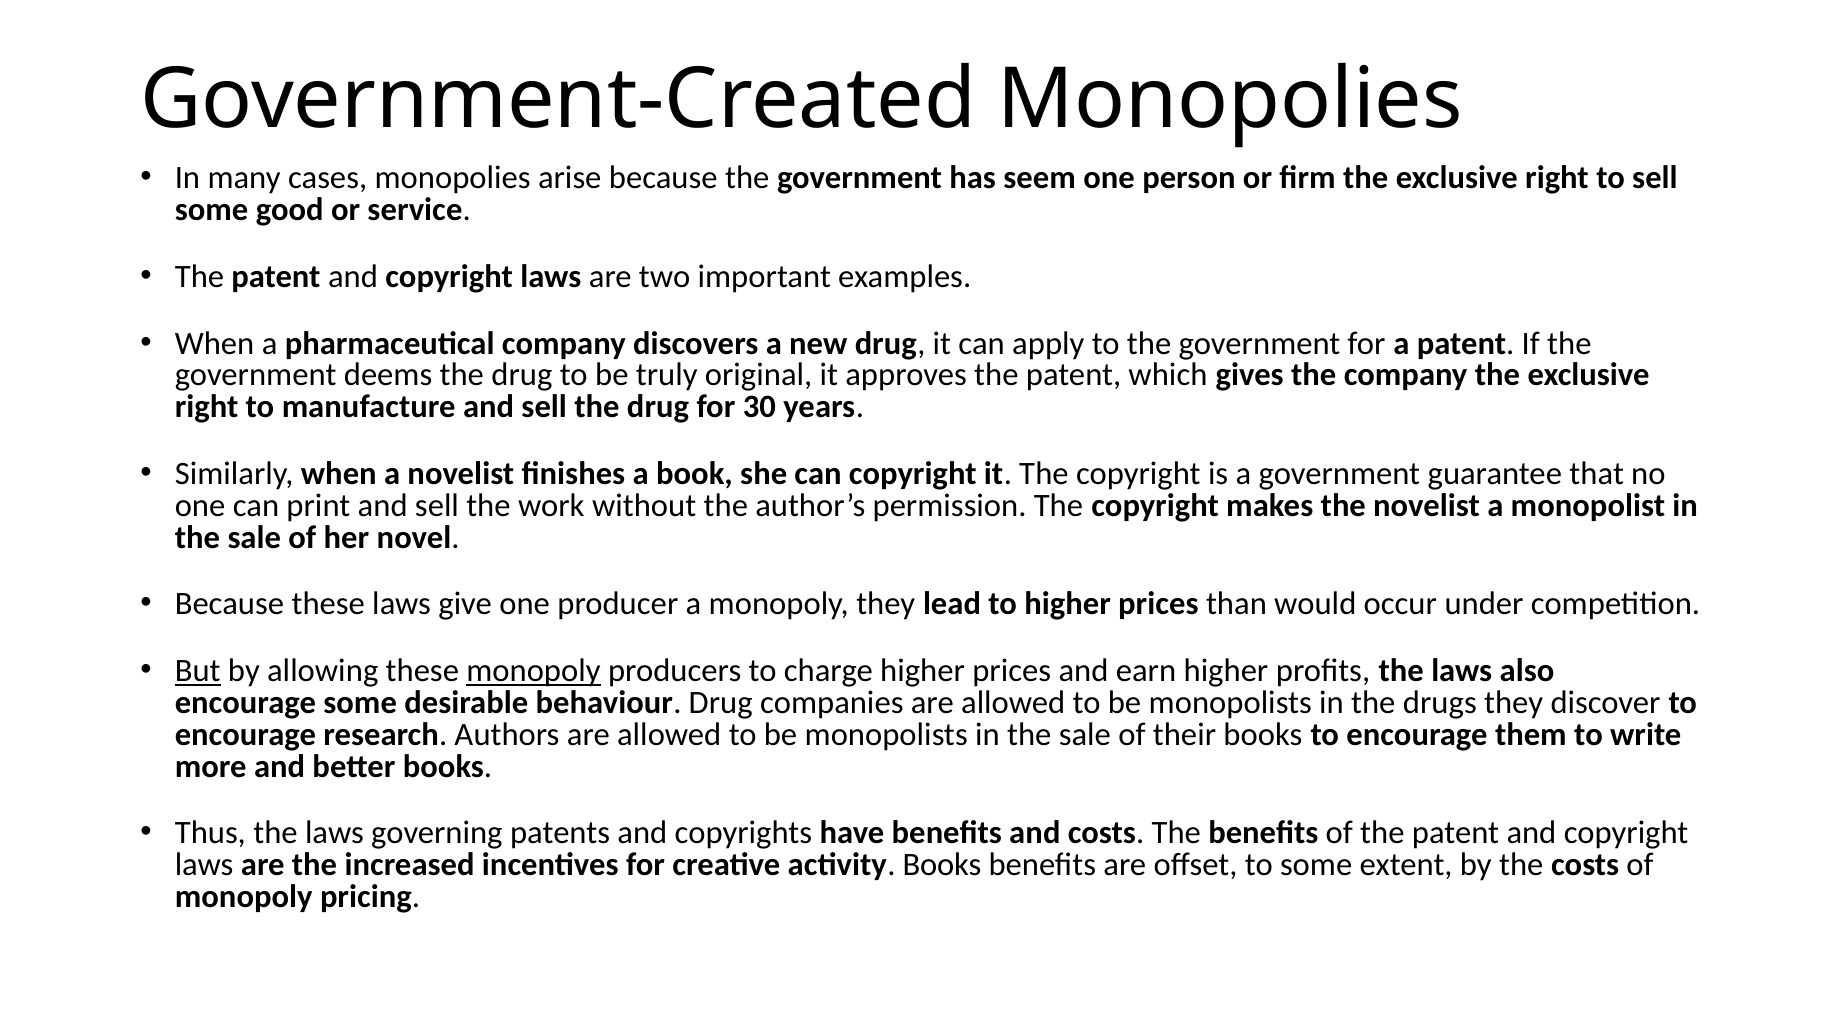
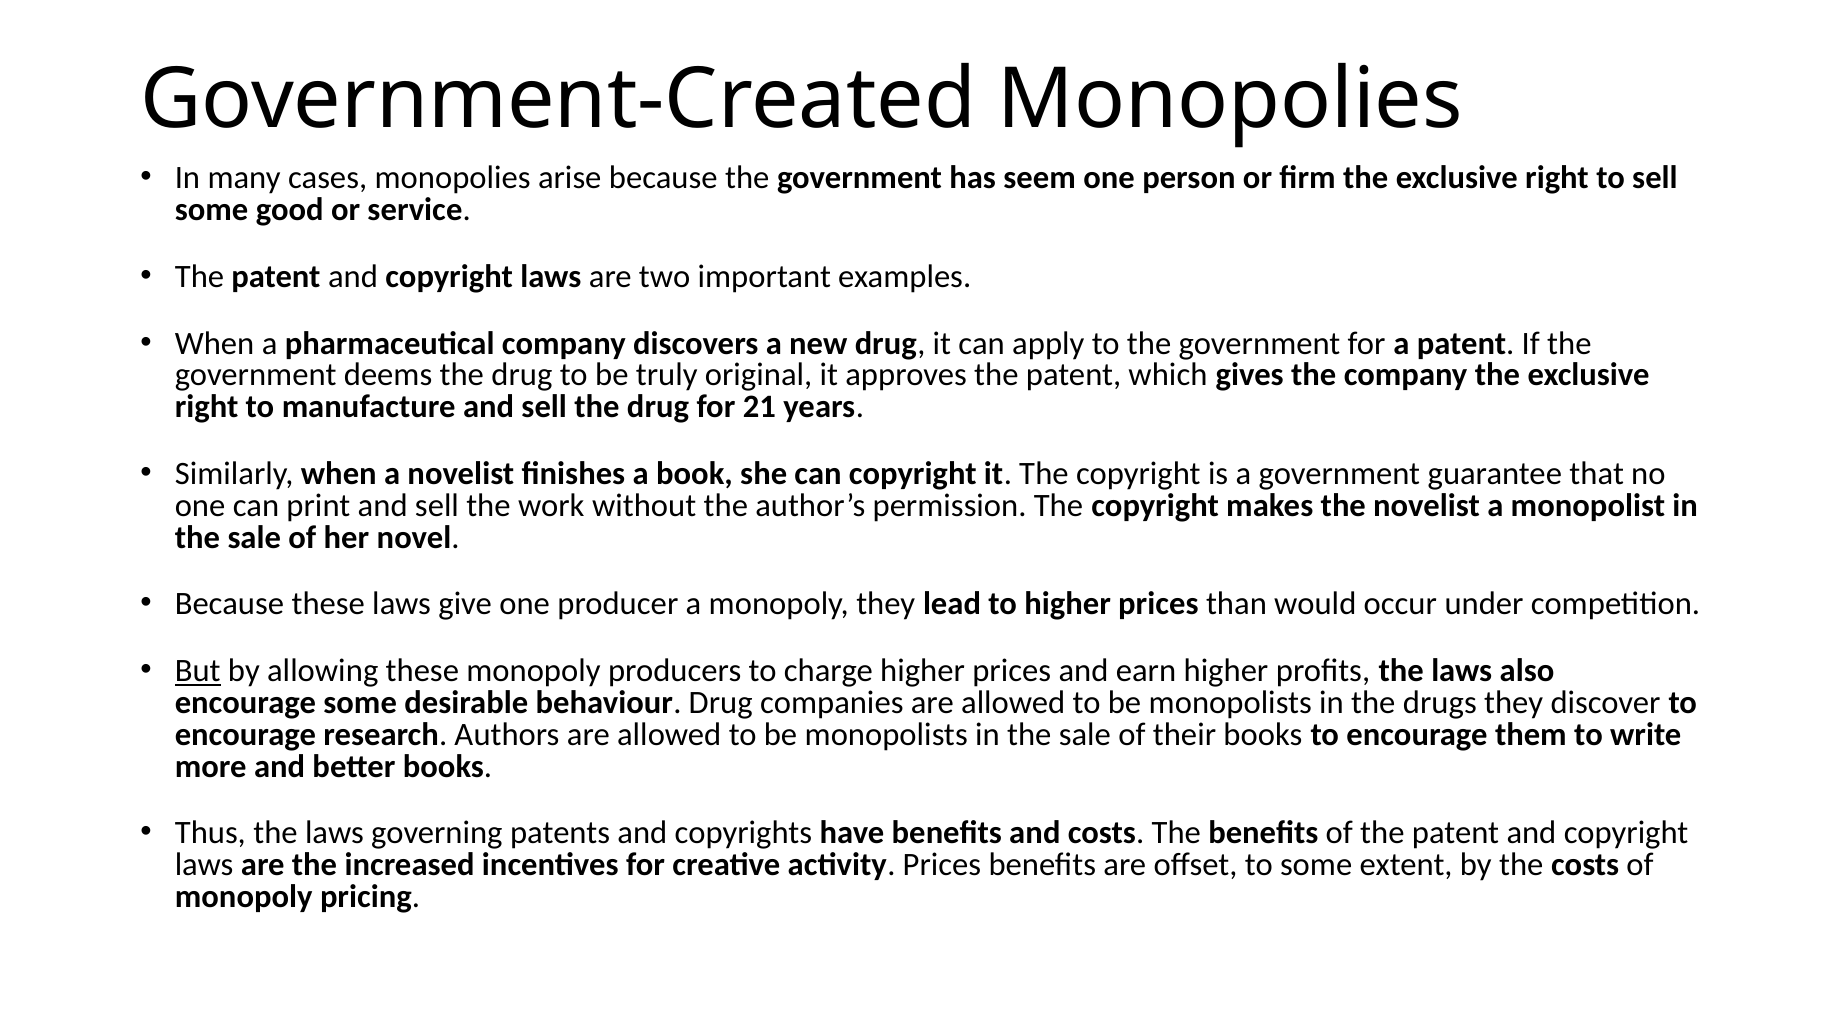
30: 30 -> 21 (759, 407)
monopoly underline: present -> none (533, 671)
activity Books: Books -> Prices (942, 865)
